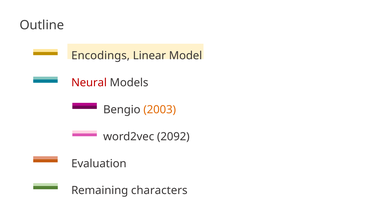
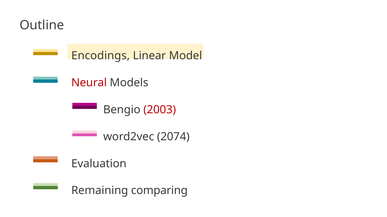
2003 colour: orange -> red (160, 110)
2092: 2092 -> 2074 (173, 137)
characters: characters -> comparing (159, 191)
